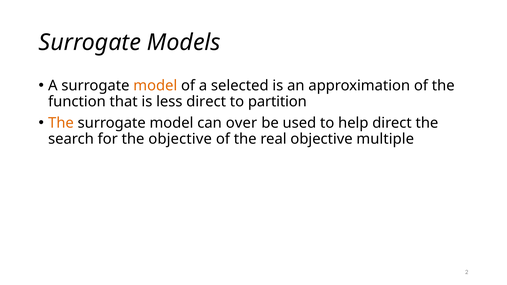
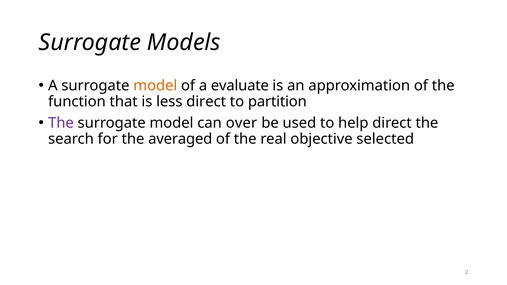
selected: selected -> evaluate (240, 86)
The colour: orange -> purple (61, 123)
the objective: objective -> averaged (180, 139)
multiple: multiple -> selected (385, 139)
